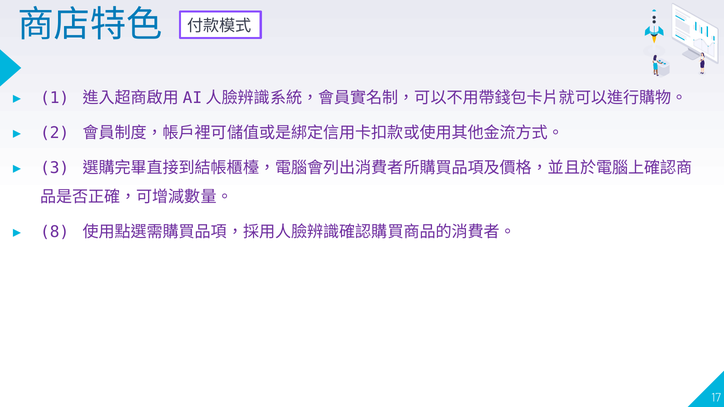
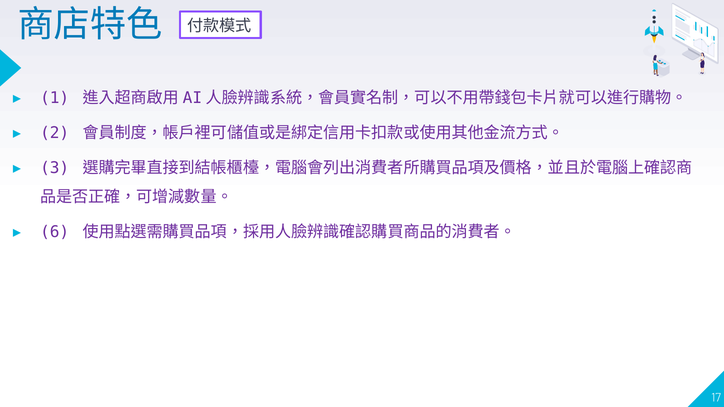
8: 8 -> 6 (55, 232)
